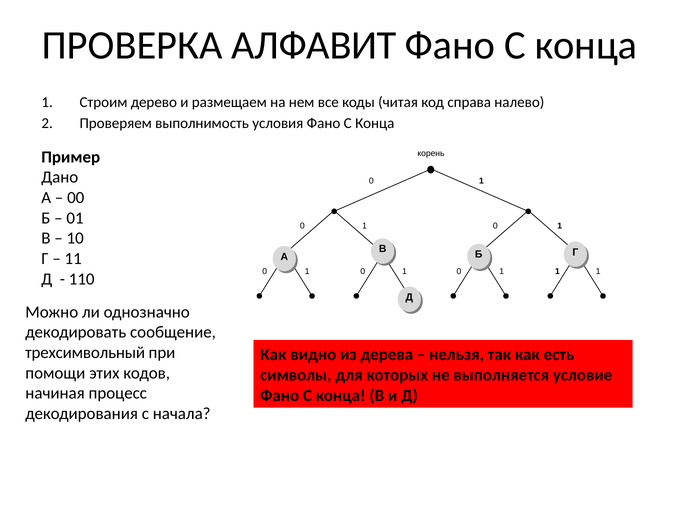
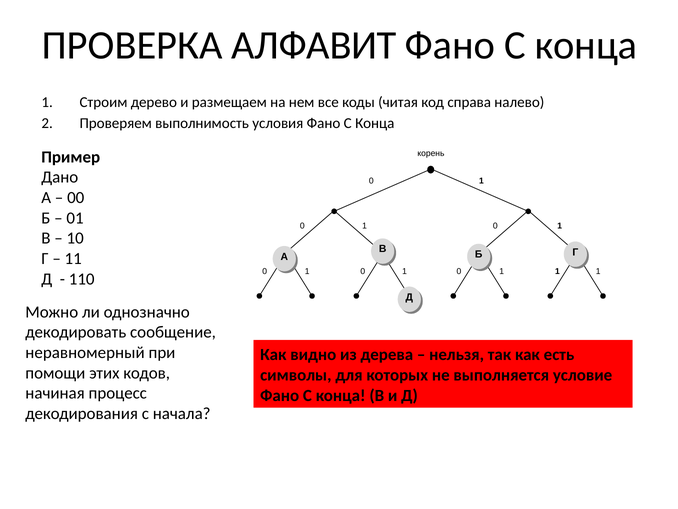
трехсимвольный: трехсимвольный -> неравномерный (85, 352)
